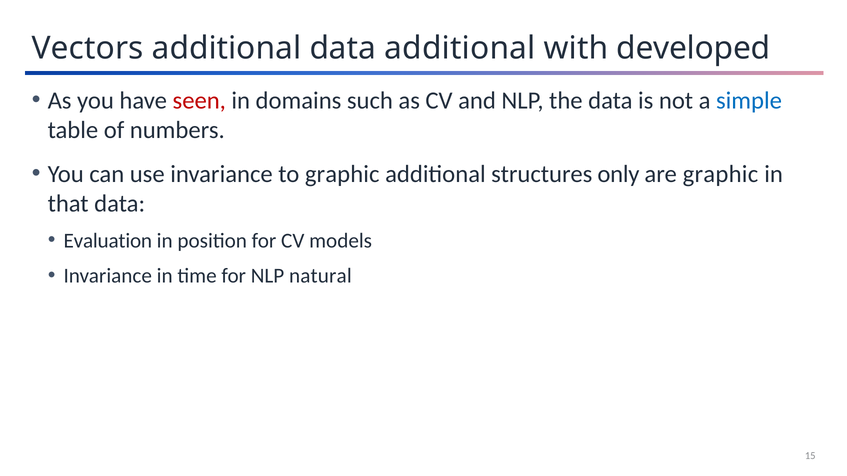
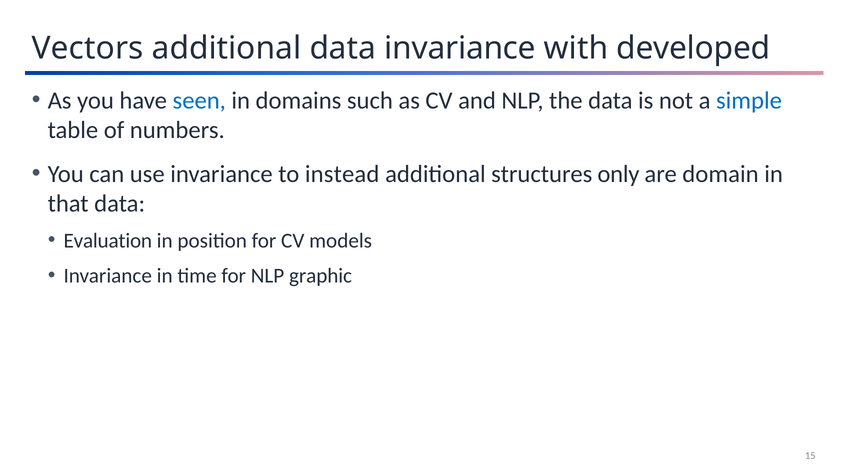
data additional: additional -> invariance (460, 49)
seen colour: red -> blue (199, 101)
to graphic: graphic -> instead (342, 174)
are graphic: graphic -> domain (721, 174)
natural: natural -> graphic (321, 276)
